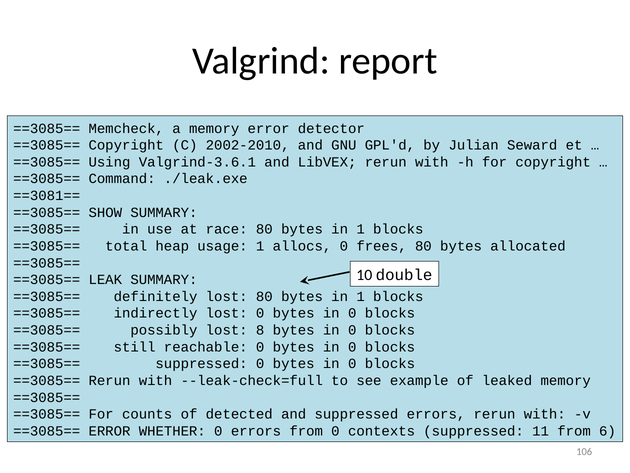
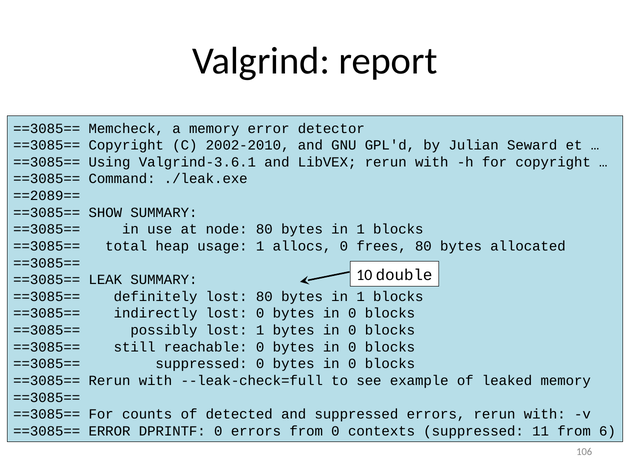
==3081==: ==3081== -> ==2089== (47, 195)
race: race -> node (227, 229)
lost 8: 8 -> 1 (260, 330)
WHETHER: WHETHER -> DPRINTF (172, 431)
